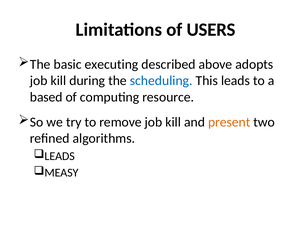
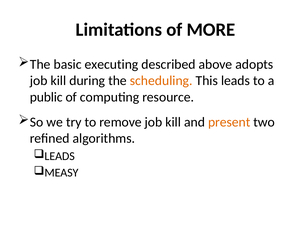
USERS: USERS -> MORE (211, 30)
scheduling colour: blue -> orange (161, 81)
based: based -> public (46, 97)
